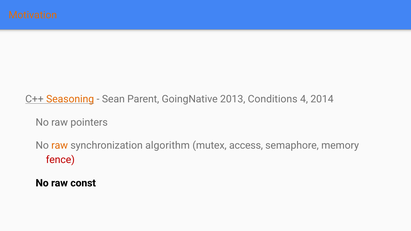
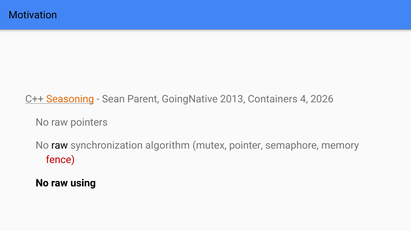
Motivation colour: orange -> black (33, 15)
Conditions: Conditions -> Containers (273, 99)
2014: 2014 -> 2026 (322, 99)
raw colour: orange -> black (60, 146)
access: access -> pointer (246, 146)
const: const -> using (83, 183)
